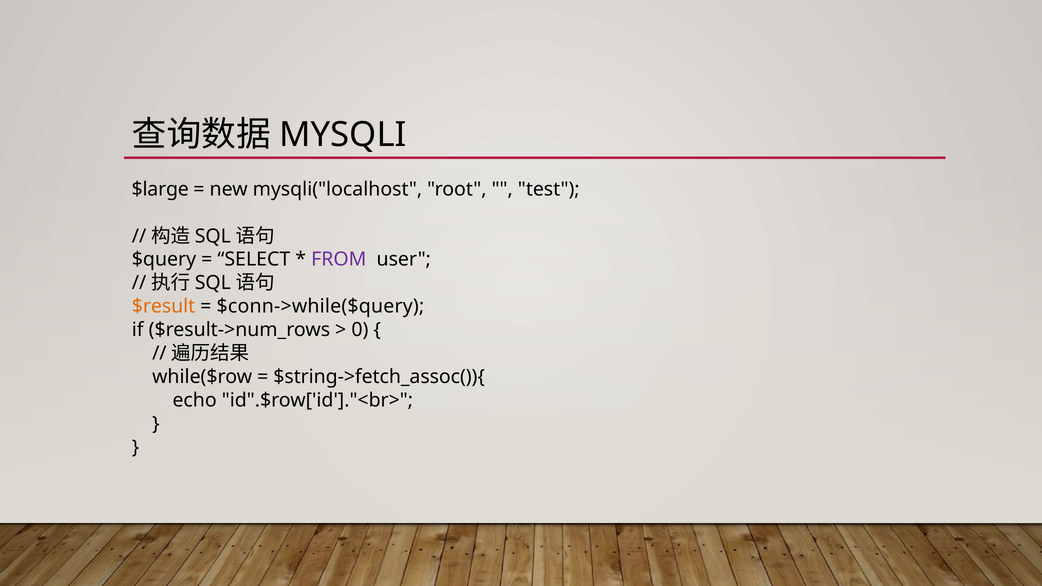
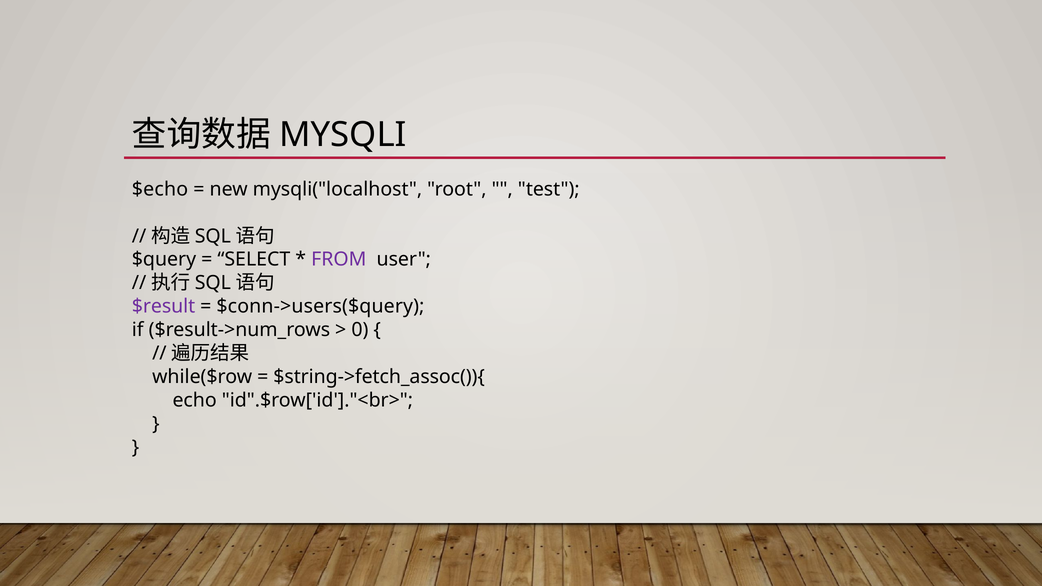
$large: $large -> $echo (160, 189)
$result colour: orange -> purple (164, 306)
$conn->while($query: $conn->while($query -> $conn->users($query (320, 306)
